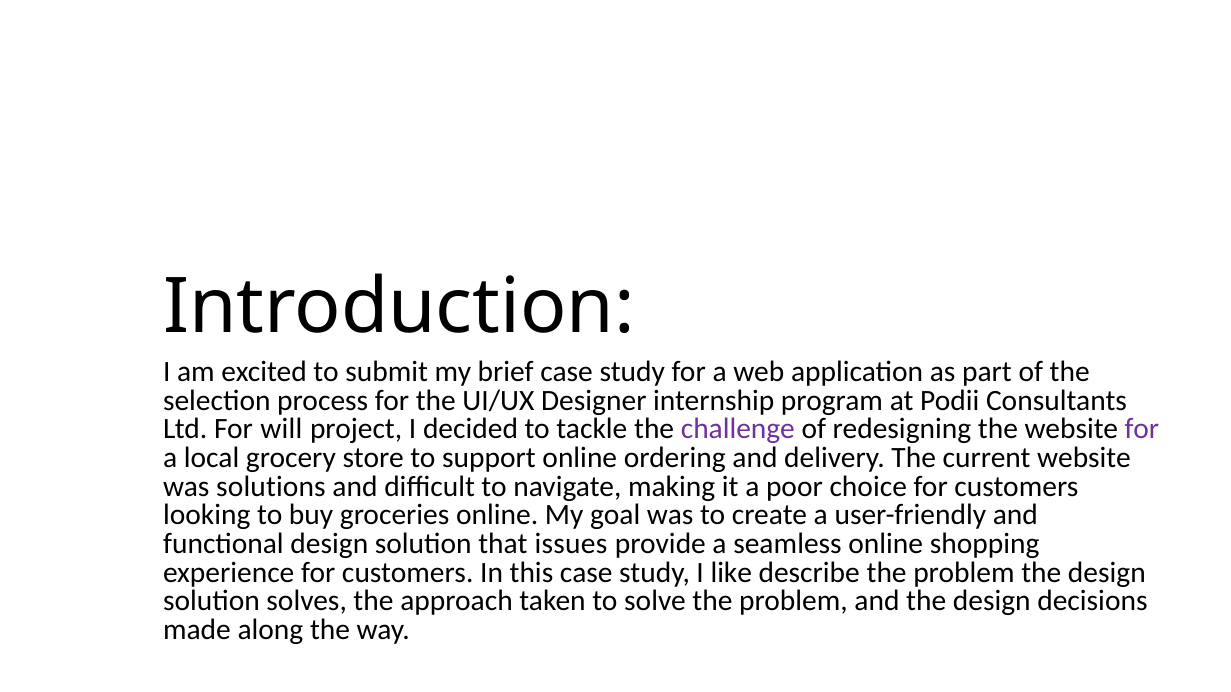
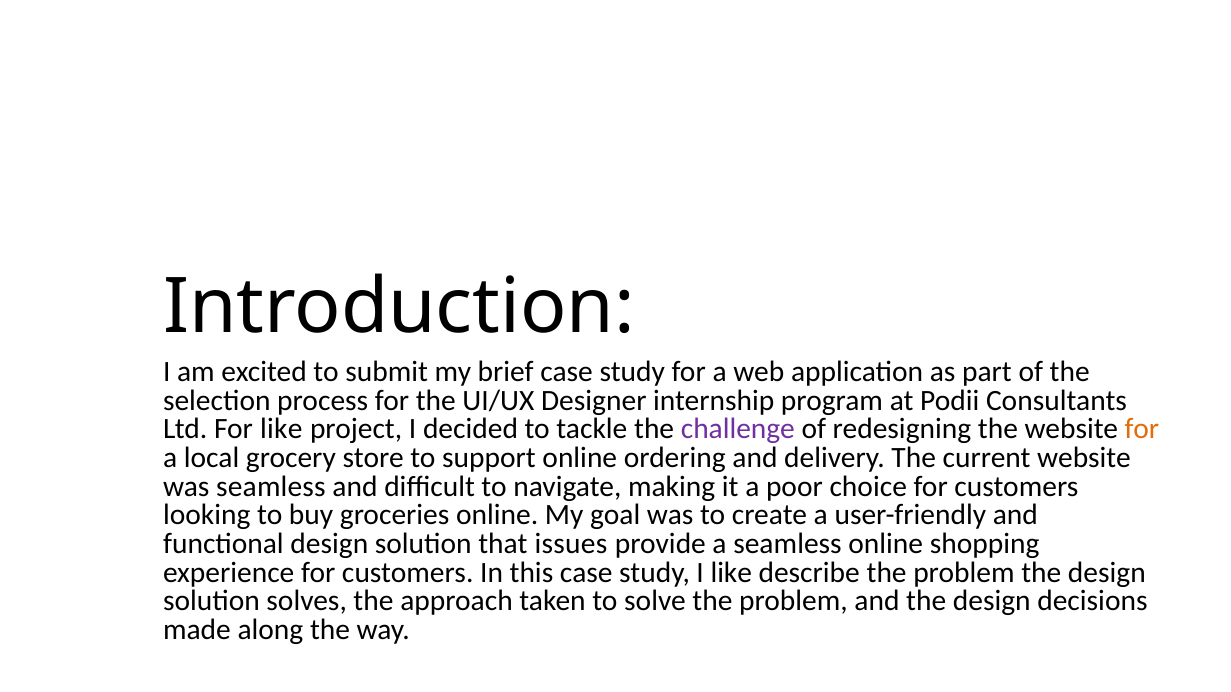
For will: will -> like (281, 430)
for colour: purple -> orange (1142, 430)
was solutions: solutions -> seamless (271, 487)
